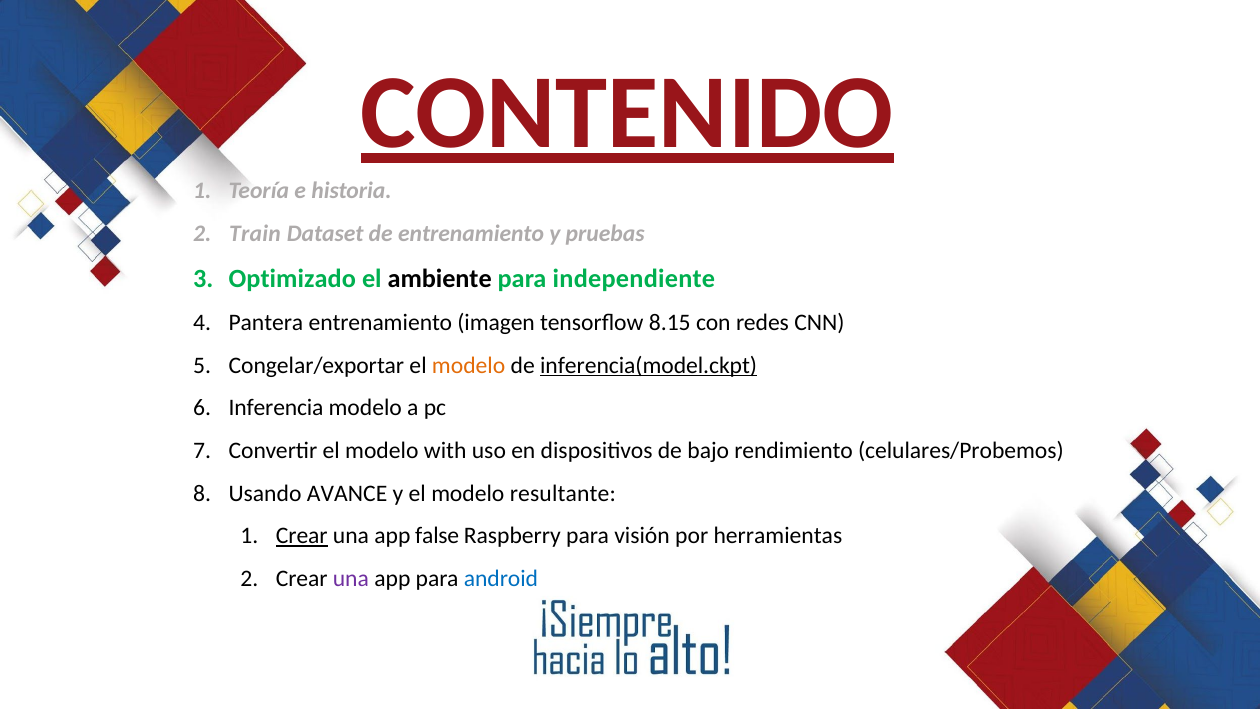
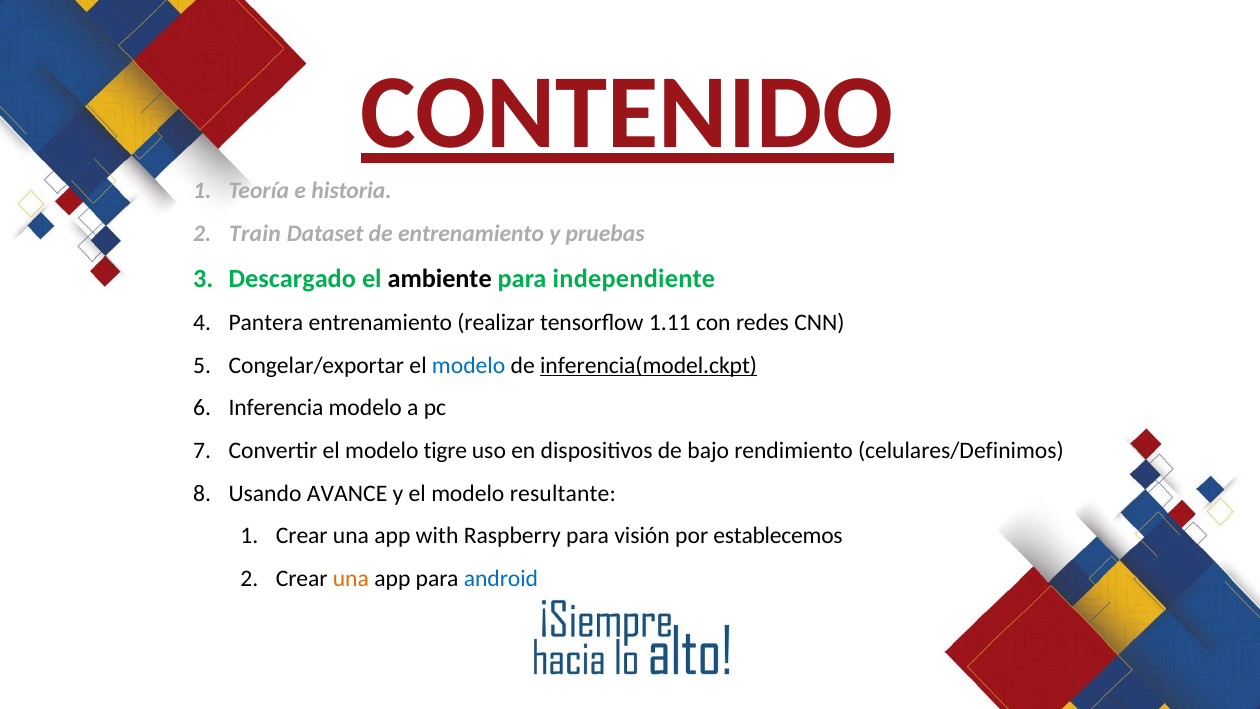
Optimizado: Optimizado -> Descargado (292, 279)
imagen: imagen -> realizar (496, 323)
8.15: 8.15 -> 1.11 (670, 323)
modelo colour: orange -> blue (469, 365)
with: with -> tigre (445, 451)
celulares/Probemos: celulares/Probemos -> celulares/Definimos (961, 451)
Crear underline: present -> none (302, 536)
false: false -> with (437, 536)
herramientas: herramientas -> establecemos (778, 536)
una colour: purple -> orange (351, 578)
